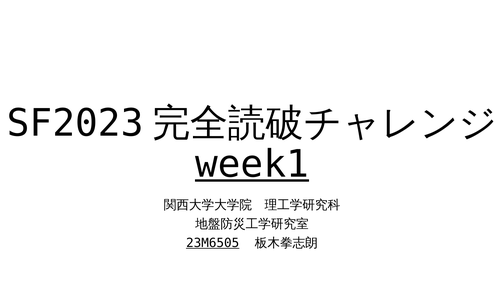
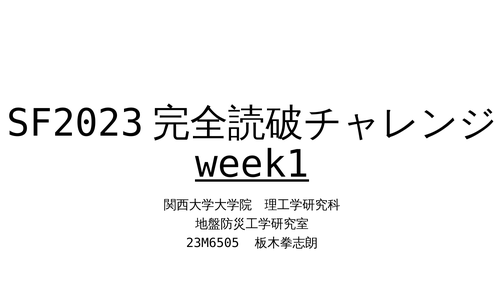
23M6505 underline: present -> none (213, 242)
